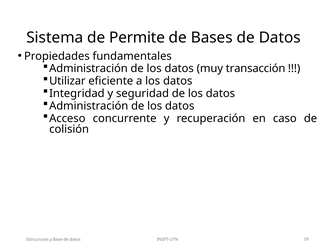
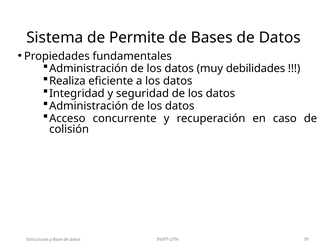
transacción: transacción -> debilidades (256, 69)
Utilizar: Utilizar -> Realiza (67, 81)
